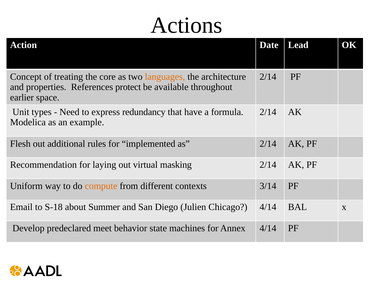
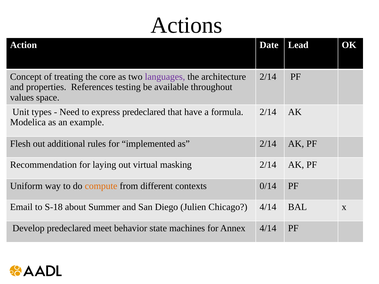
languages colour: orange -> purple (165, 77)
protect: protect -> testing (128, 87)
earlier: earlier -> values (22, 98)
express redundancy: redundancy -> predeclared (144, 112)
3/14: 3/14 -> 0/14 (268, 186)
